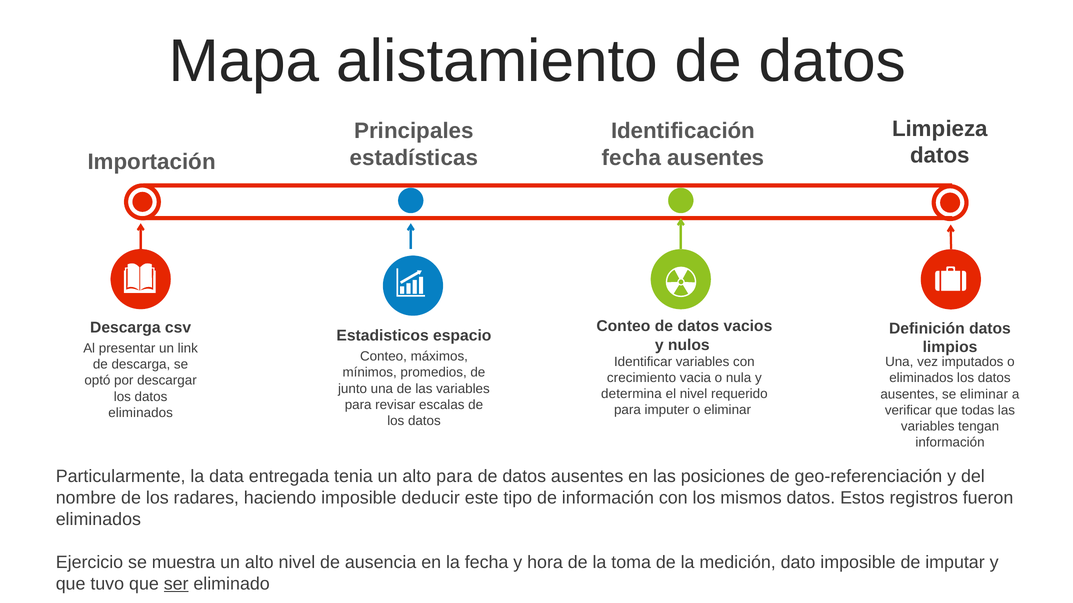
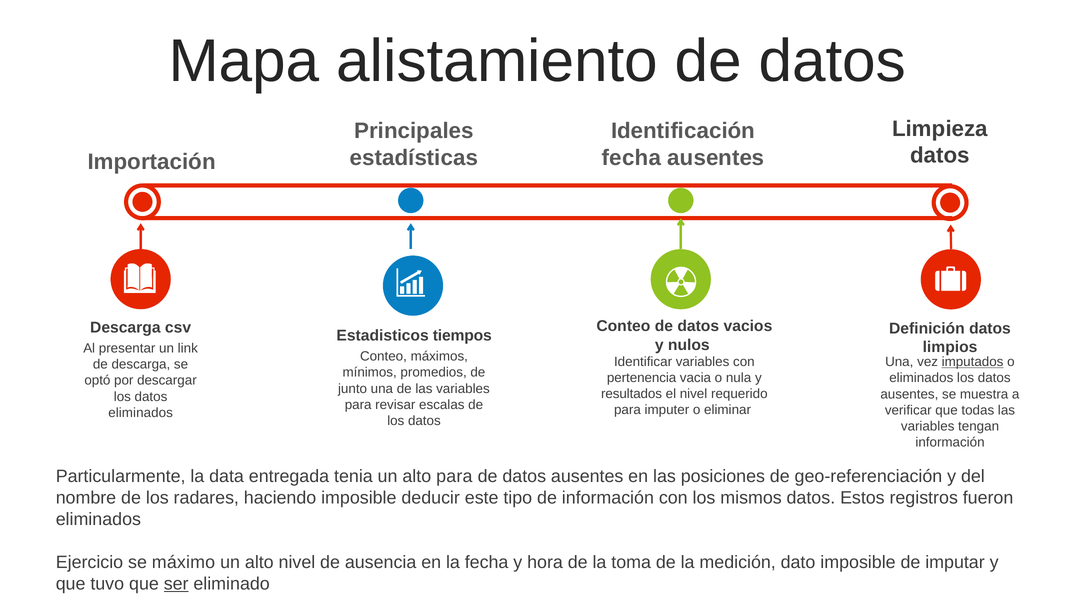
espacio: espacio -> tiempos (462, 336)
imputados underline: none -> present (973, 362)
crecimiento: crecimiento -> pertenencia (642, 378)
determina: determina -> resultados (632, 394)
se eliminar: eliminar -> muestra (984, 394)
muestra: muestra -> máximo (183, 563)
